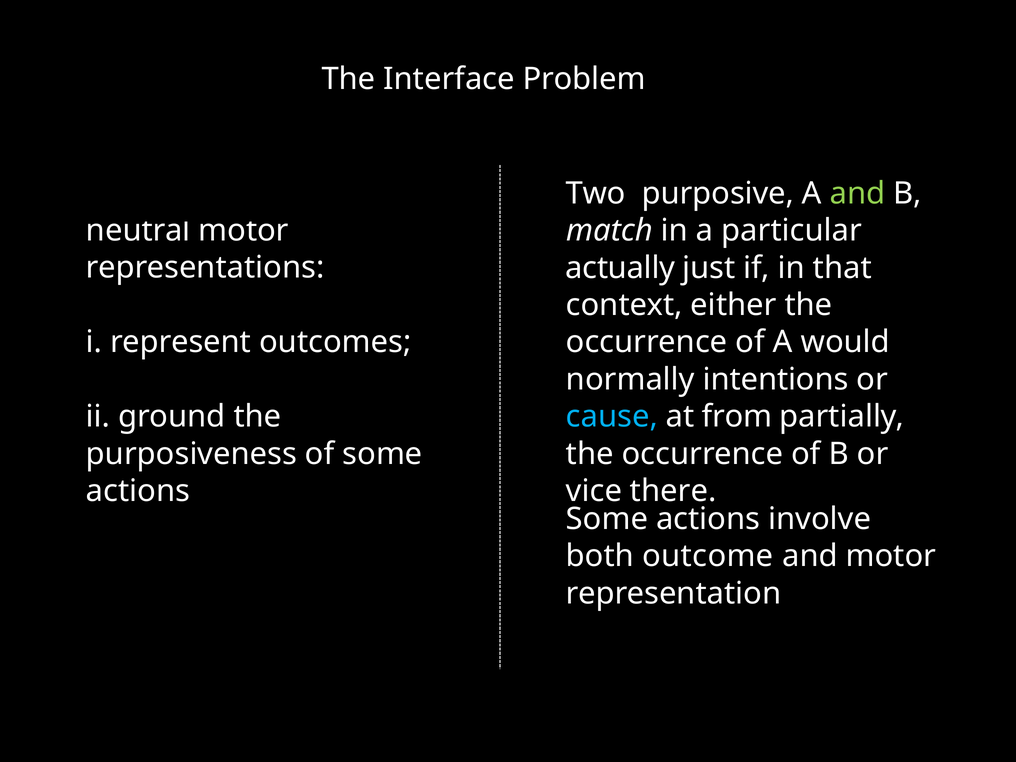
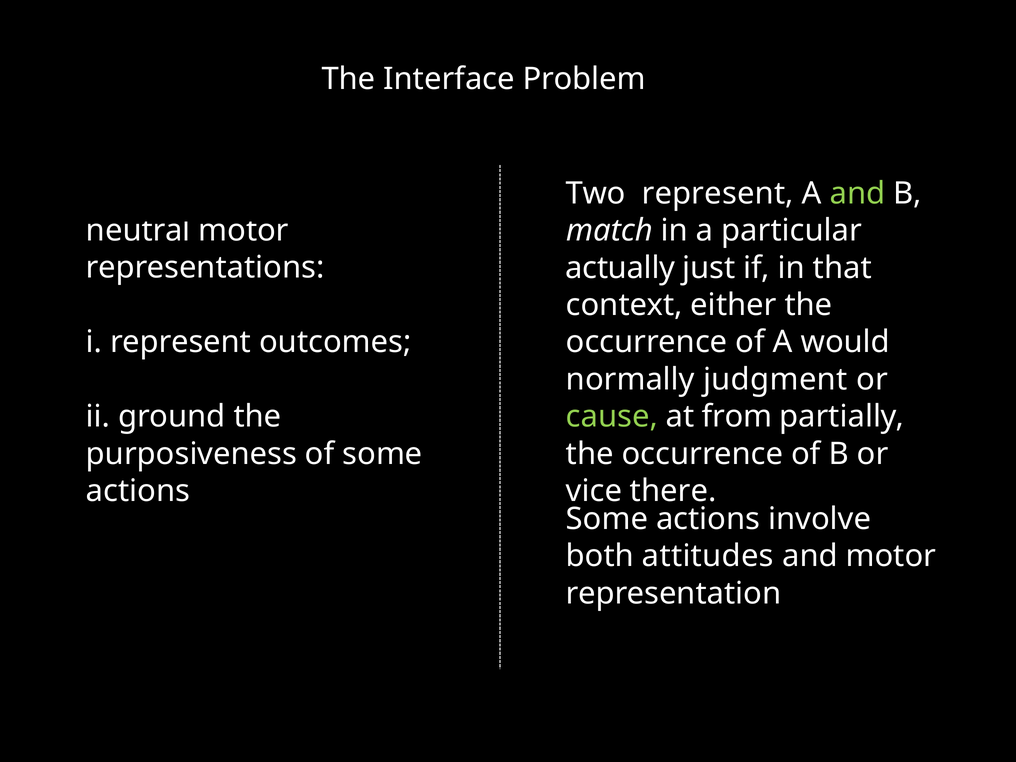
Two purposive: purposive -> represent (718, 193)
intentions: intentions -> judgment (775, 379)
cause colour: light blue -> light green (612, 417)
outcome: outcome -> attitudes (708, 556)
